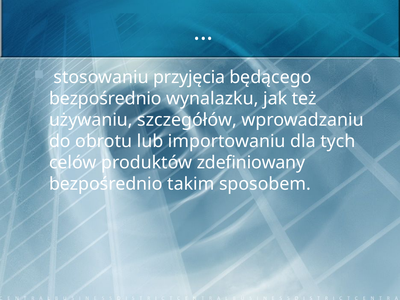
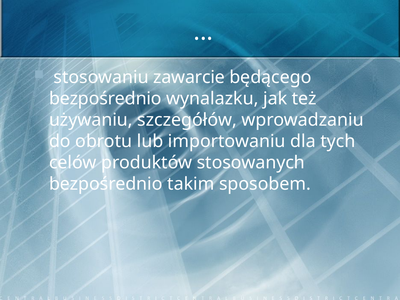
przyjęcia: przyjęcia -> zawarcie (189, 77)
zdefiniowany: zdefiniowany -> stosowanych (251, 163)
